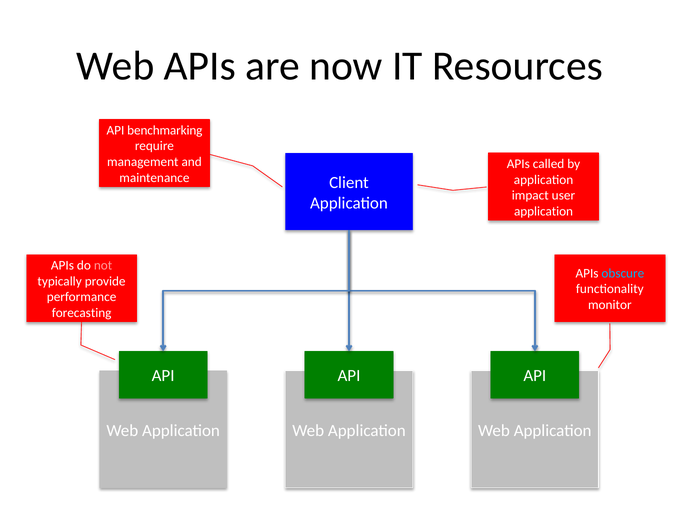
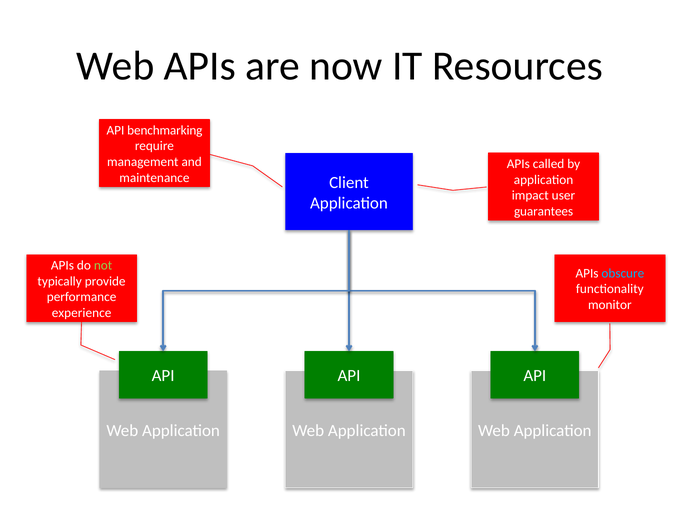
application: application -> guarantees (544, 211)
not colour: pink -> light green (103, 265)
forecasting: forecasting -> experience (82, 313)
